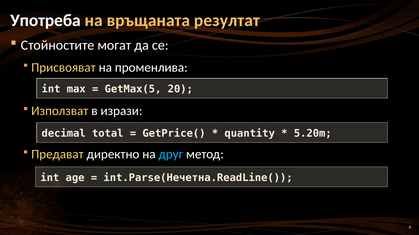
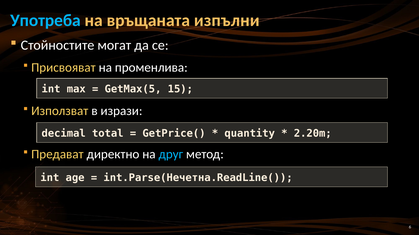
Употреба colour: white -> light blue (45, 20)
резултат: резултат -> изпълни (227, 20)
20: 20 -> 15 (180, 89)
5.20m: 5.20m -> 2.20m (313, 134)
